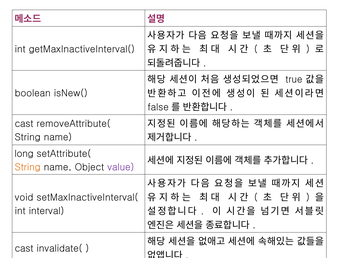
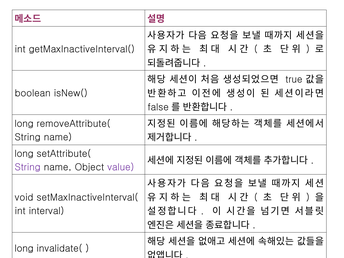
cast: cast -> long (24, 124)
String colour: orange -> purple (28, 167)
cast: cast -> long (24, 248)
